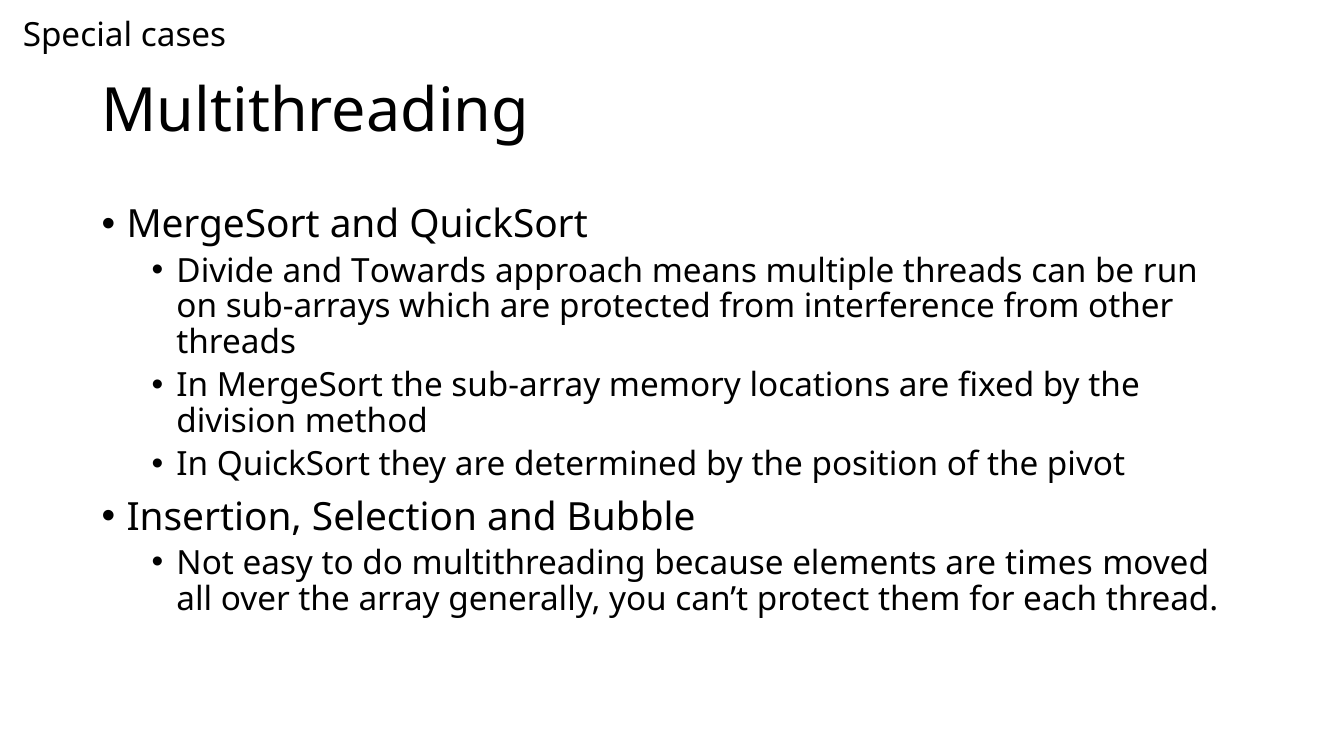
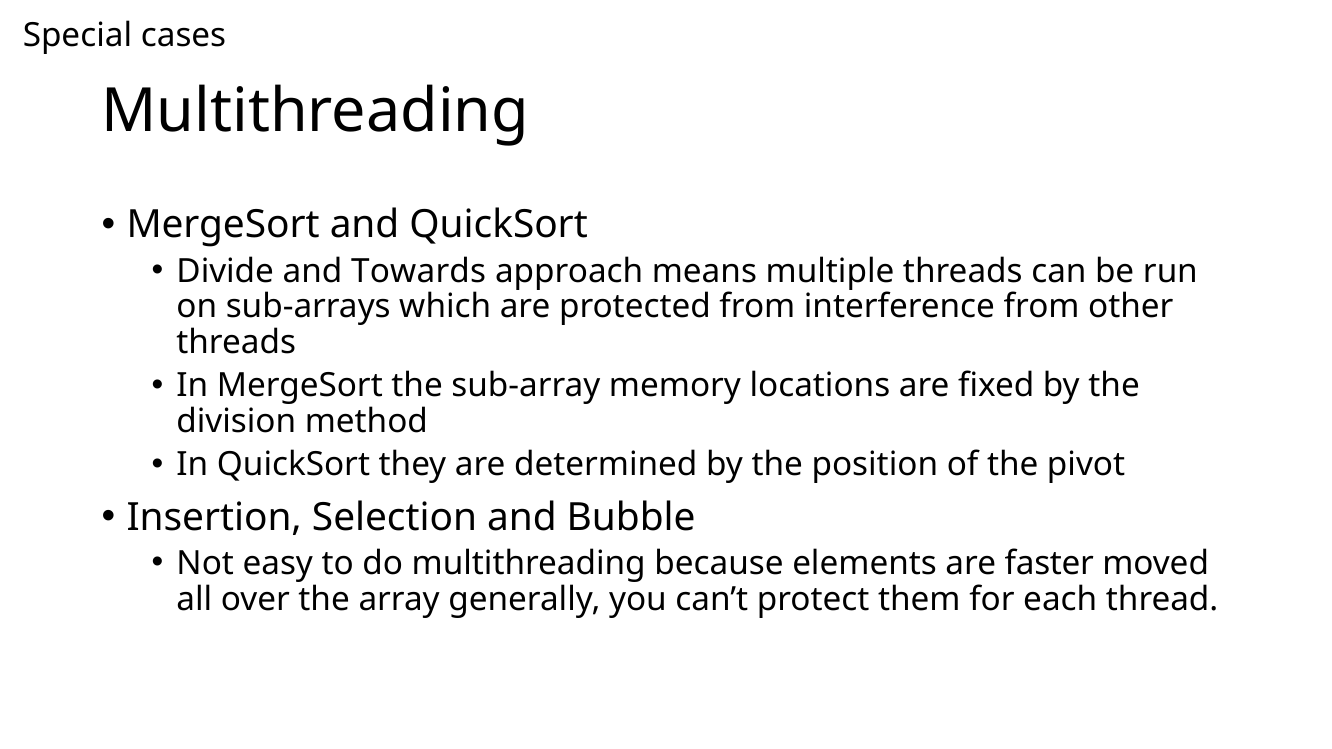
times: times -> faster (1049, 563)
